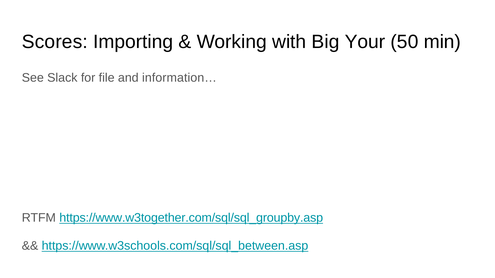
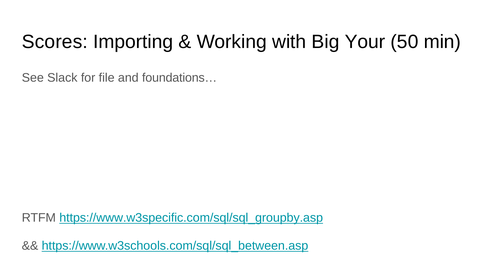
information…: information… -> foundations… (180, 78)
https://www.w3together.com/sql/sql_groupby.asp: https://www.w3together.com/sql/sql_groupby.asp -> https://www.w3specific.com/sql/sql_groupby.asp (191, 218)
